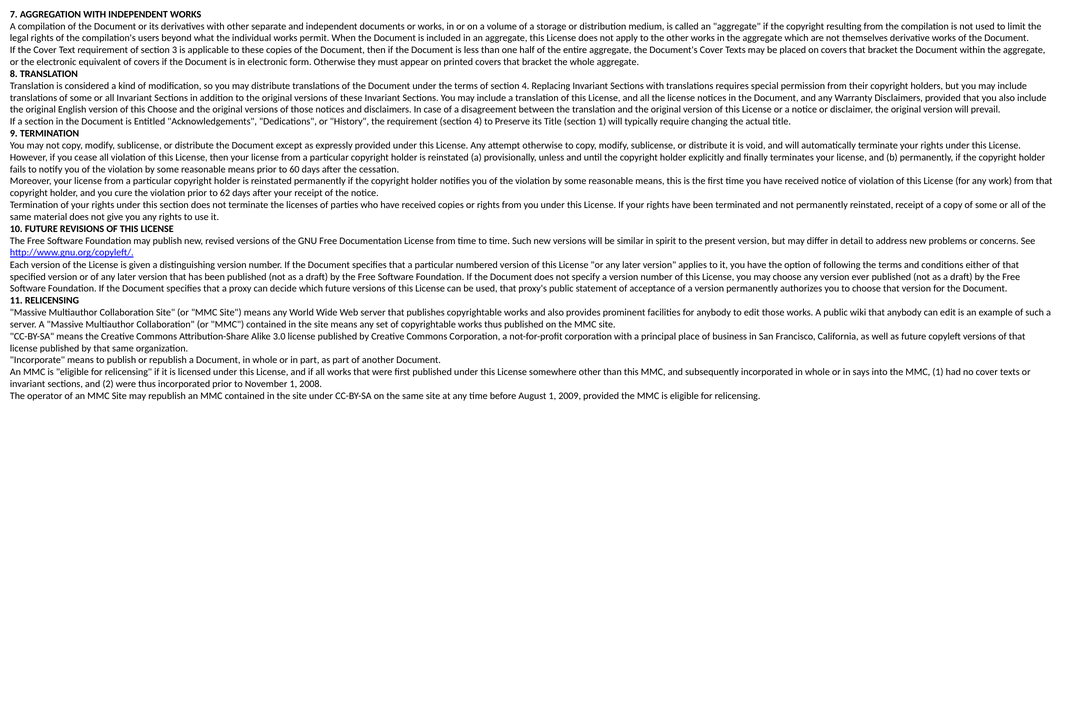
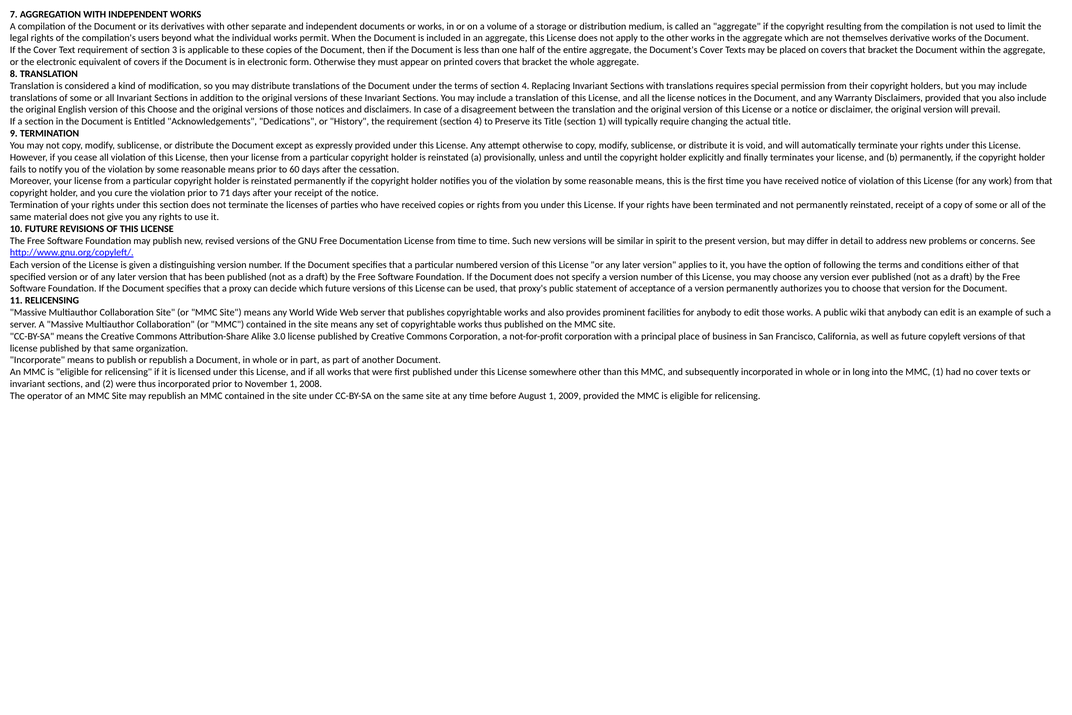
62: 62 -> 71 (225, 193)
says: says -> long (861, 372)
